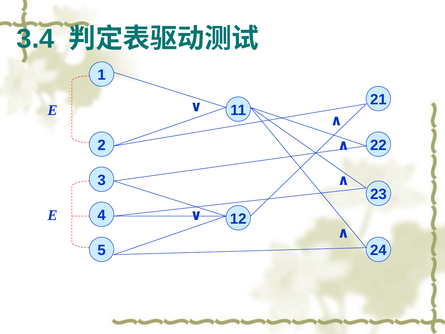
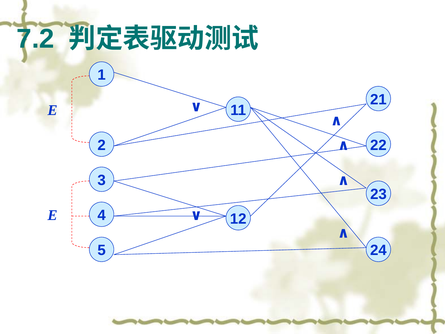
3.4: 3.4 -> 7.2 (35, 39)
